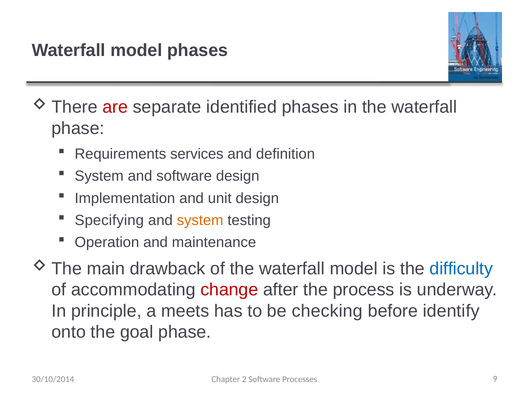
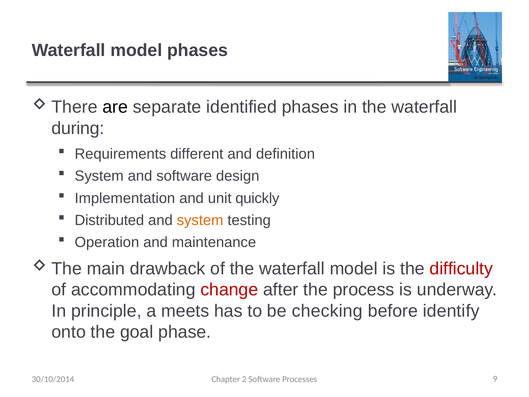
are colour: red -> black (115, 107)
phase: phase -> during (78, 128)
services: services -> different (197, 154)
unit design: design -> quickly (257, 198)
Specifying: Specifying -> Distributed (109, 220)
difficulty colour: blue -> red (461, 268)
